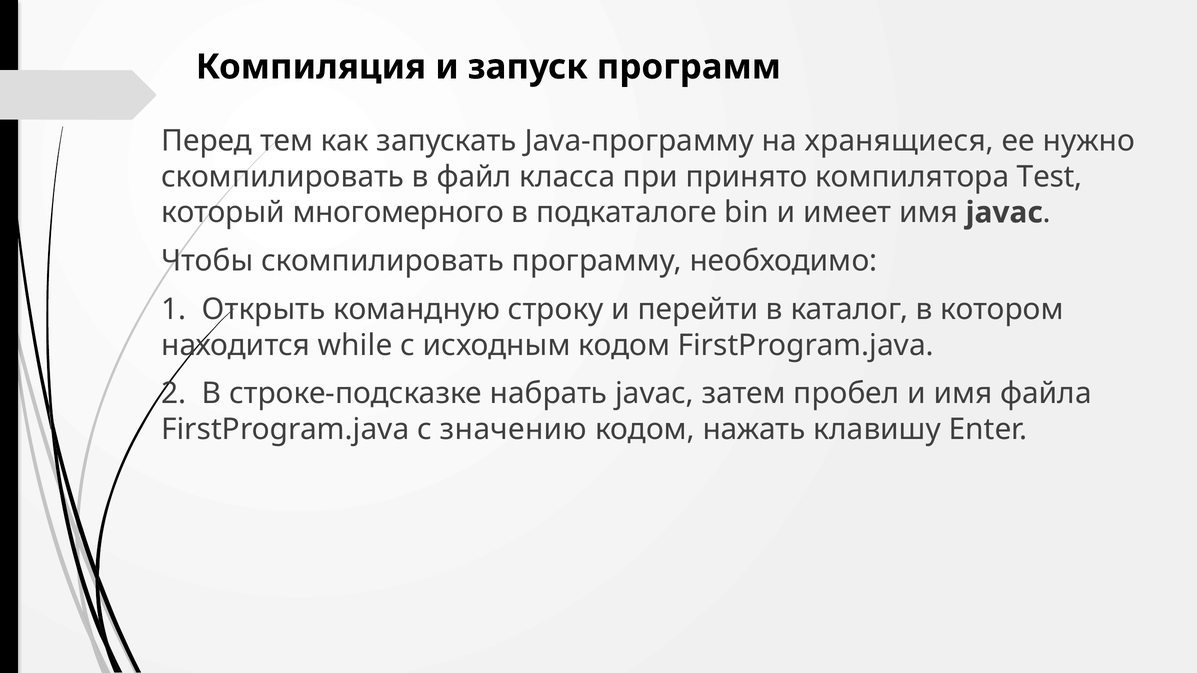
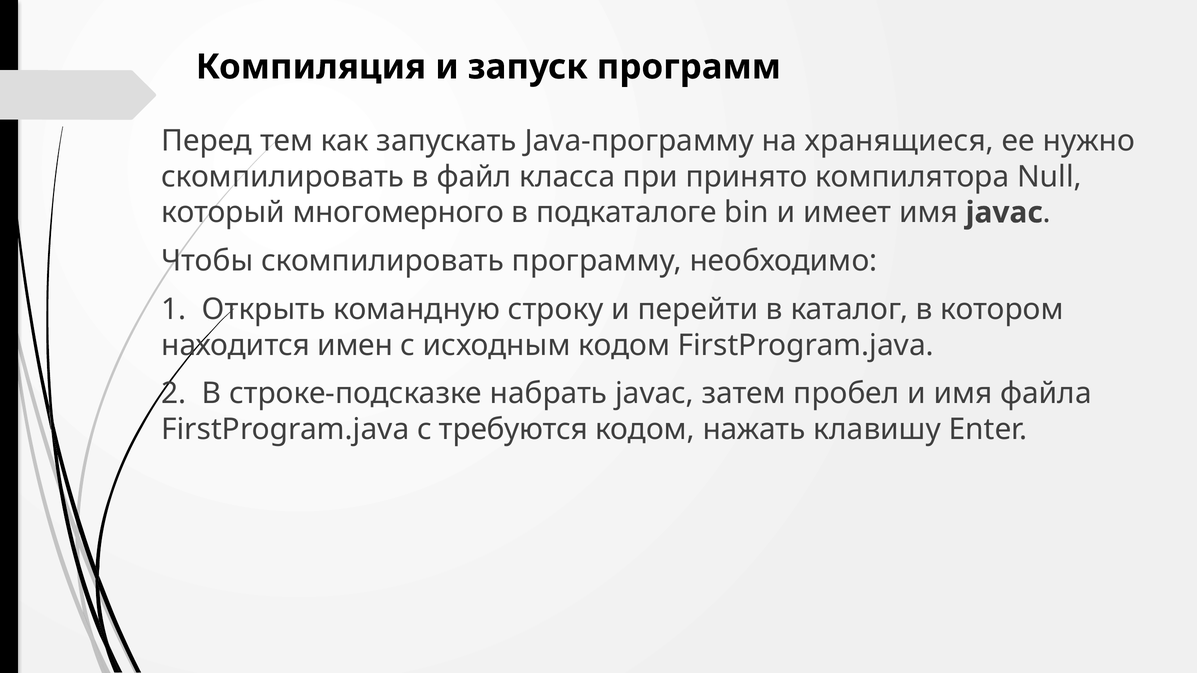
Test: Test -> Null (1050, 177)
while: while -> имен (355, 345)
значению: значению -> требуются (514, 430)
